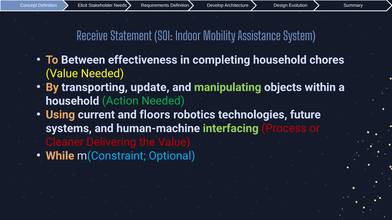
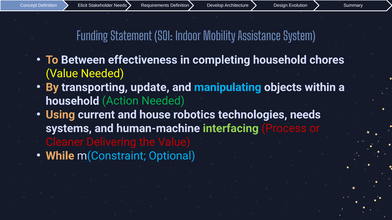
Receive: Receive -> Funding (92, 36)
manipulating colour: light green -> light blue (228, 87)
floors: floors -> house (155, 115)
technologies future: future -> needs (305, 115)
